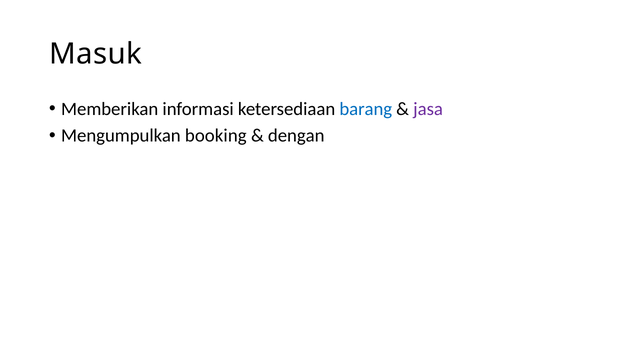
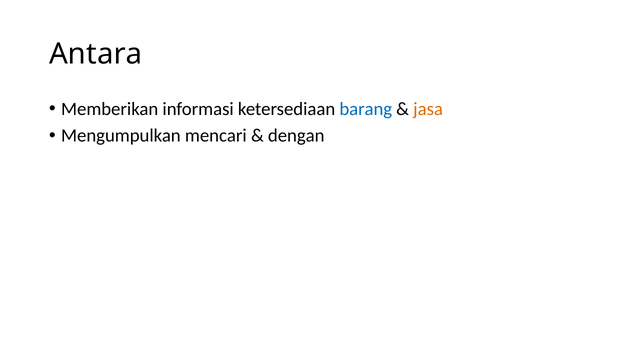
Masuk: Masuk -> Antara (96, 54)
jasa colour: purple -> orange (428, 109)
booking: booking -> mencari (216, 136)
